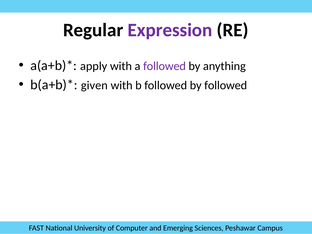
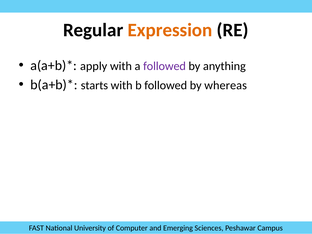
Expression colour: purple -> orange (170, 30)
given: given -> starts (94, 85)
by followed: followed -> whereas (226, 85)
